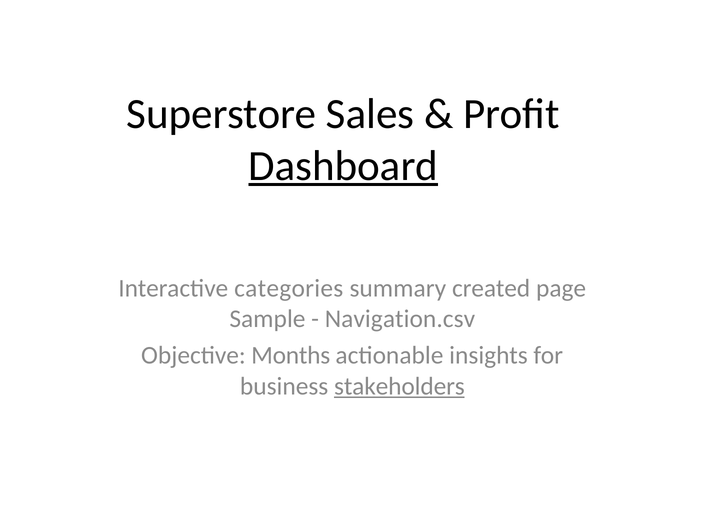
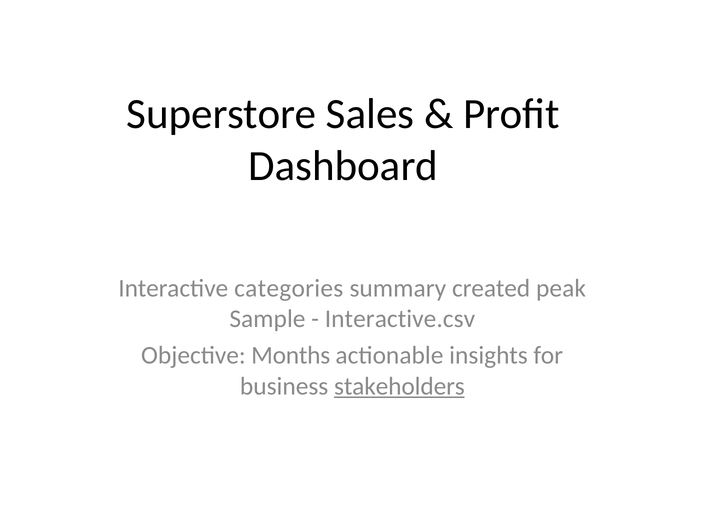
Dashboard underline: present -> none (343, 166)
page: page -> peak (561, 288)
Navigation.csv: Navigation.csv -> Interactive.csv (400, 319)
